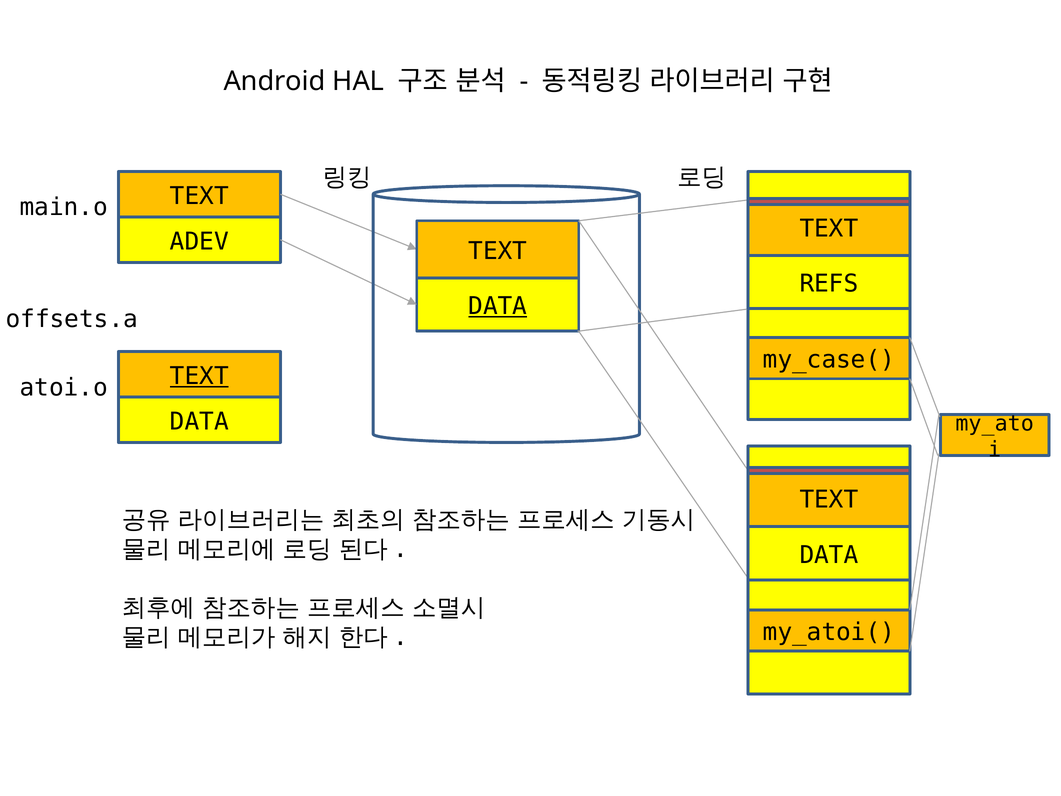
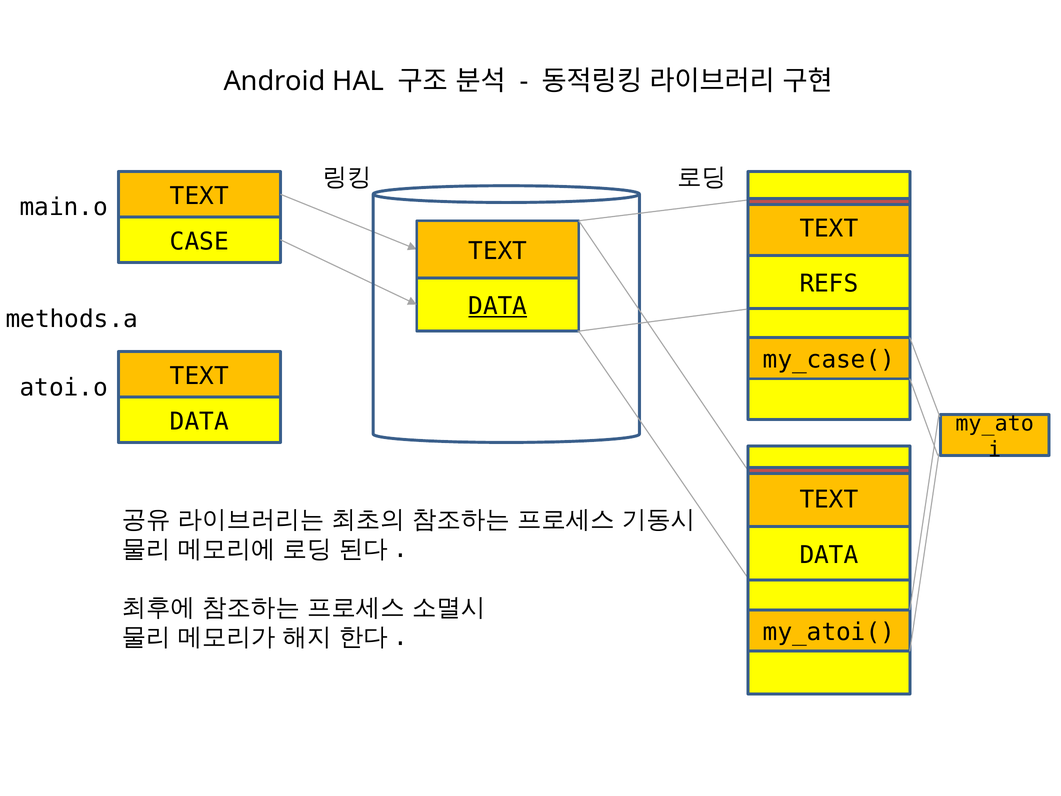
ADEV: ADEV -> CASE (199, 241)
offsets.a: offsets.a -> methods.a (72, 319)
TEXT underline: present -> none (199, 376)
